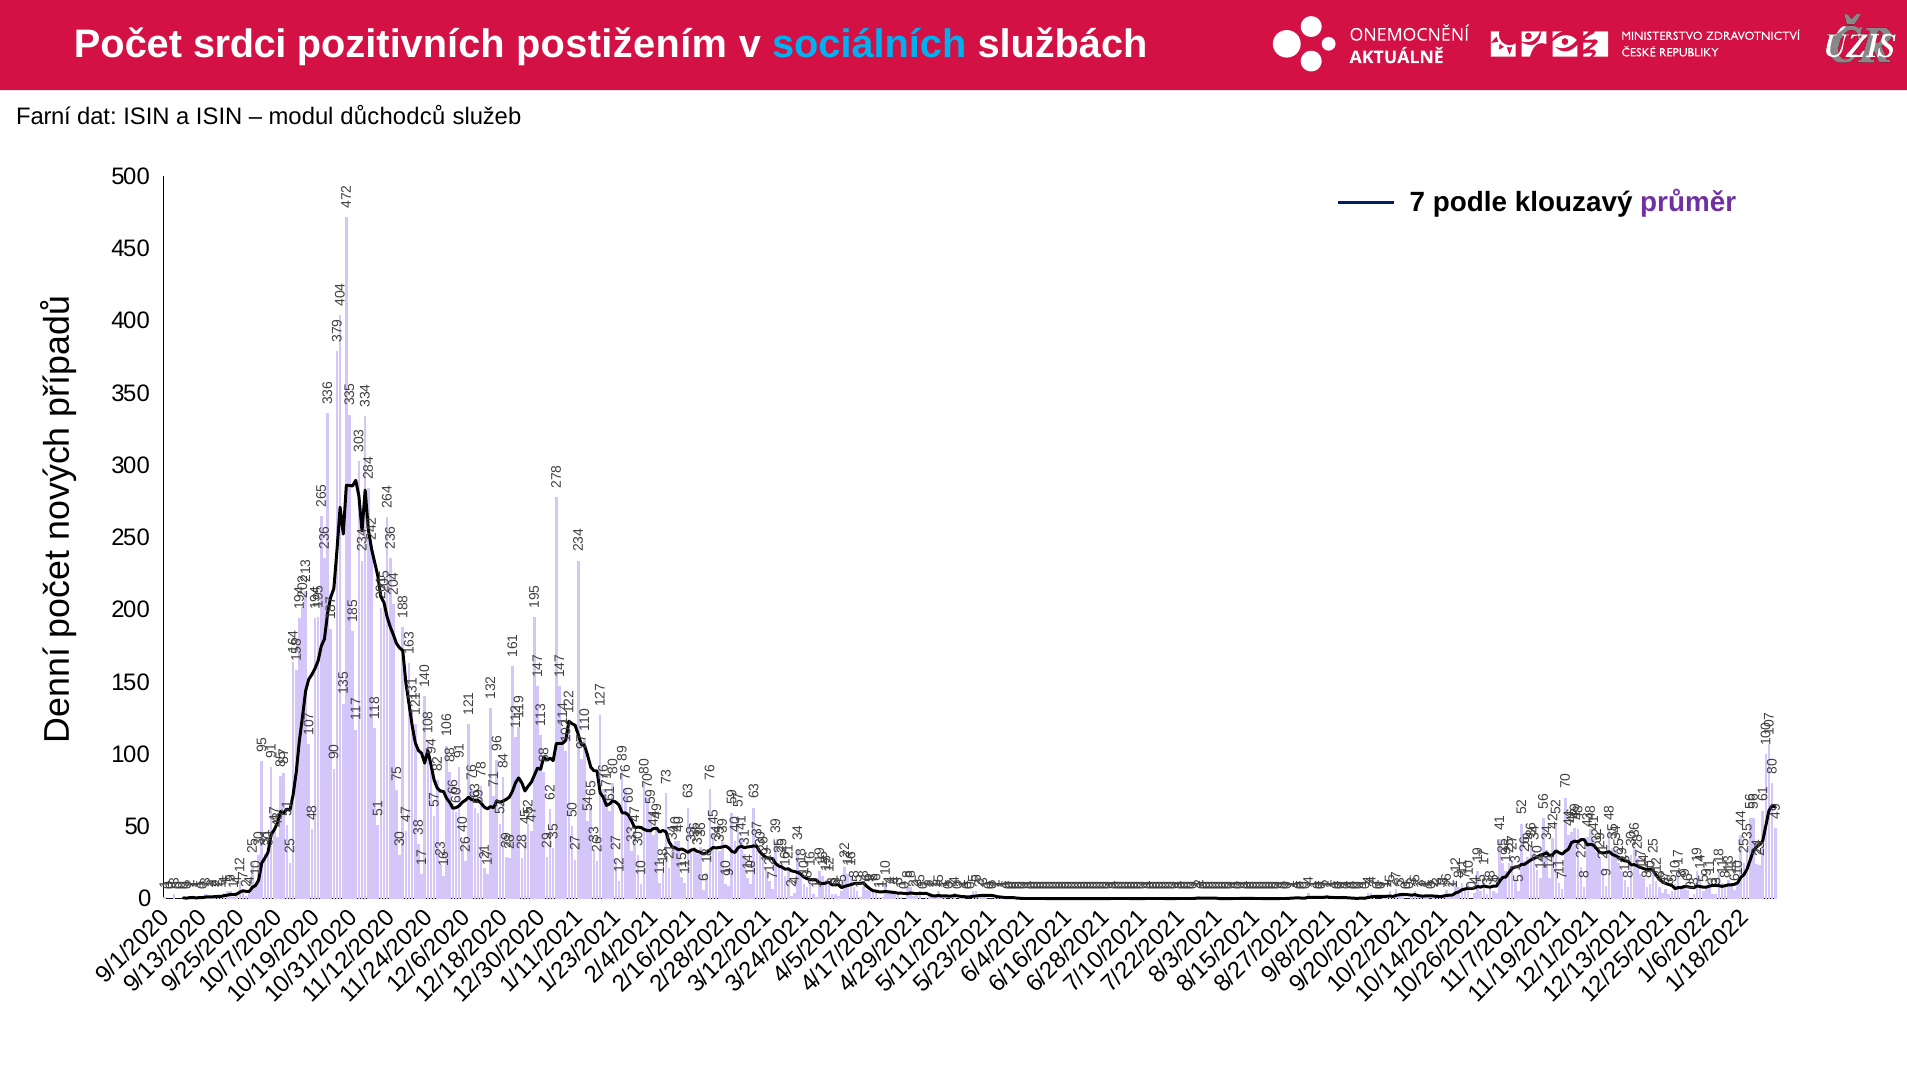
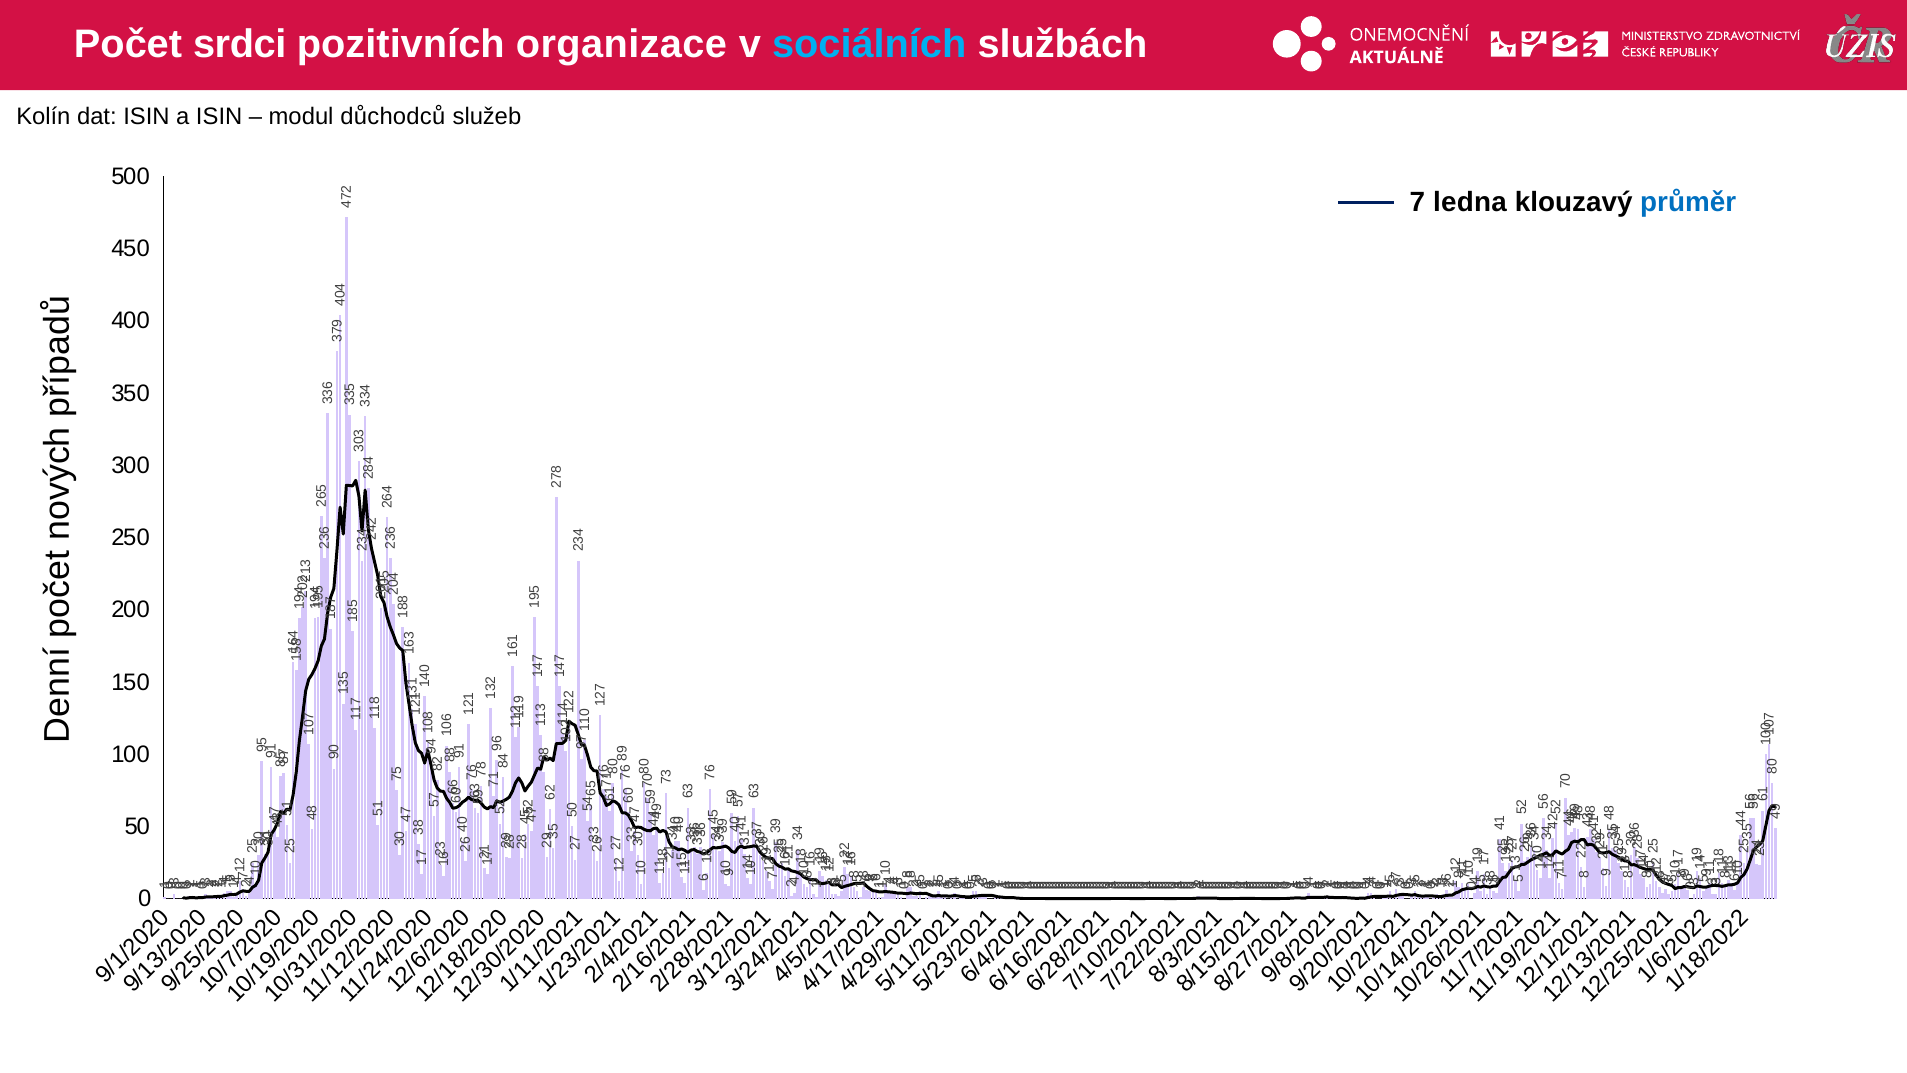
postižením: postižením -> organizace (622, 45)
Farní: Farní -> Kolín (43, 116)
podle: podle -> ledna (1470, 202)
průměr colour: purple -> blue (1688, 202)
